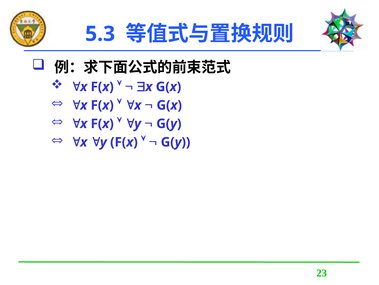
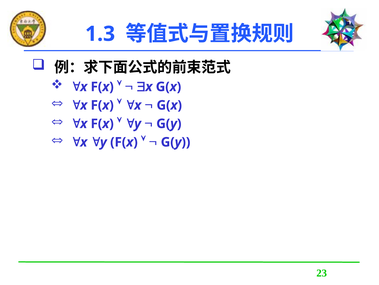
5.3: 5.3 -> 1.3 (100, 34)
